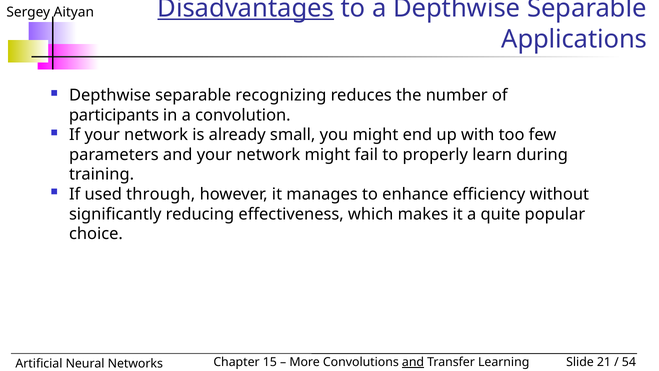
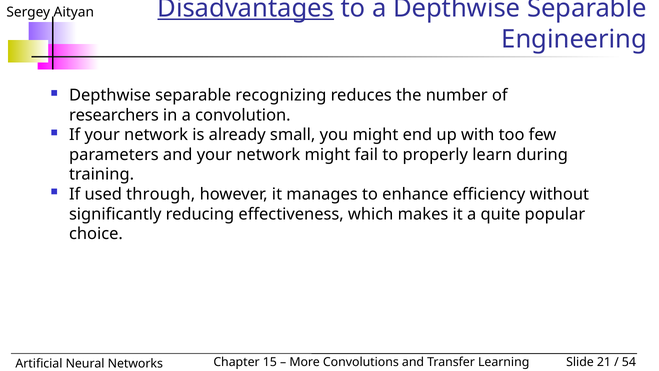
Applications: Applications -> Engineering (574, 39)
participants: participants -> researchers (114, 115)
and underline: present -> none (413, 362)
